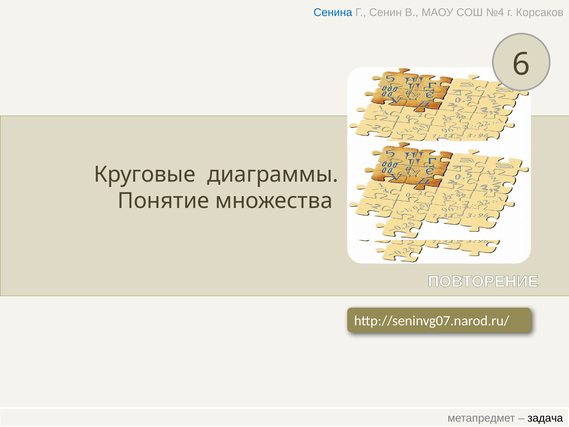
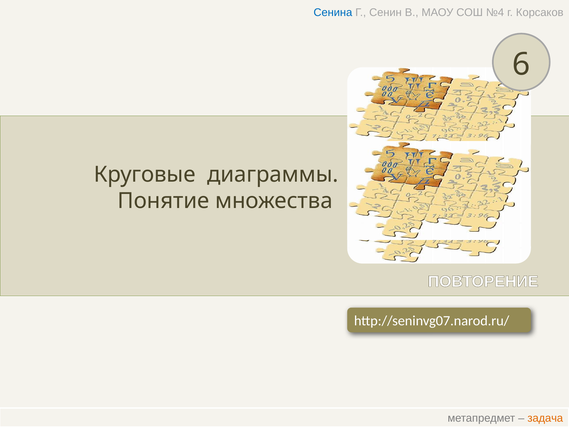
задача colour: black -> orange (545, 418)
